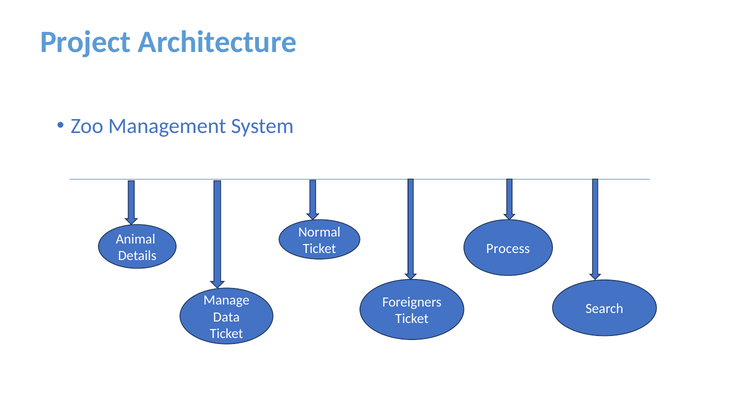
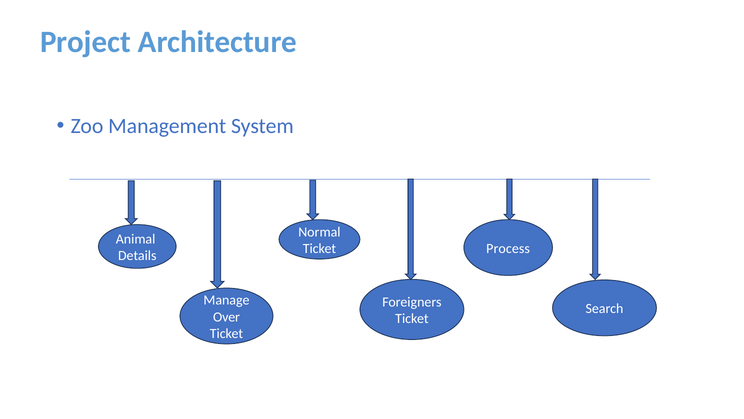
Data: Data -> Over (226, 317)
